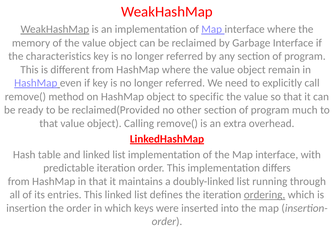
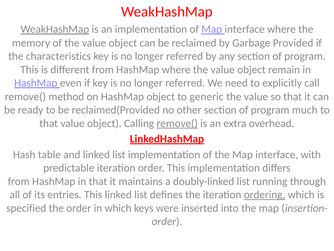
Garbage Interface: Interface -> Provided (293, 43)
specific: specific -> generic (207, 96)
remove( underline: none -> present (177, 123)
insertion: insertion -> specified (26, 208)
